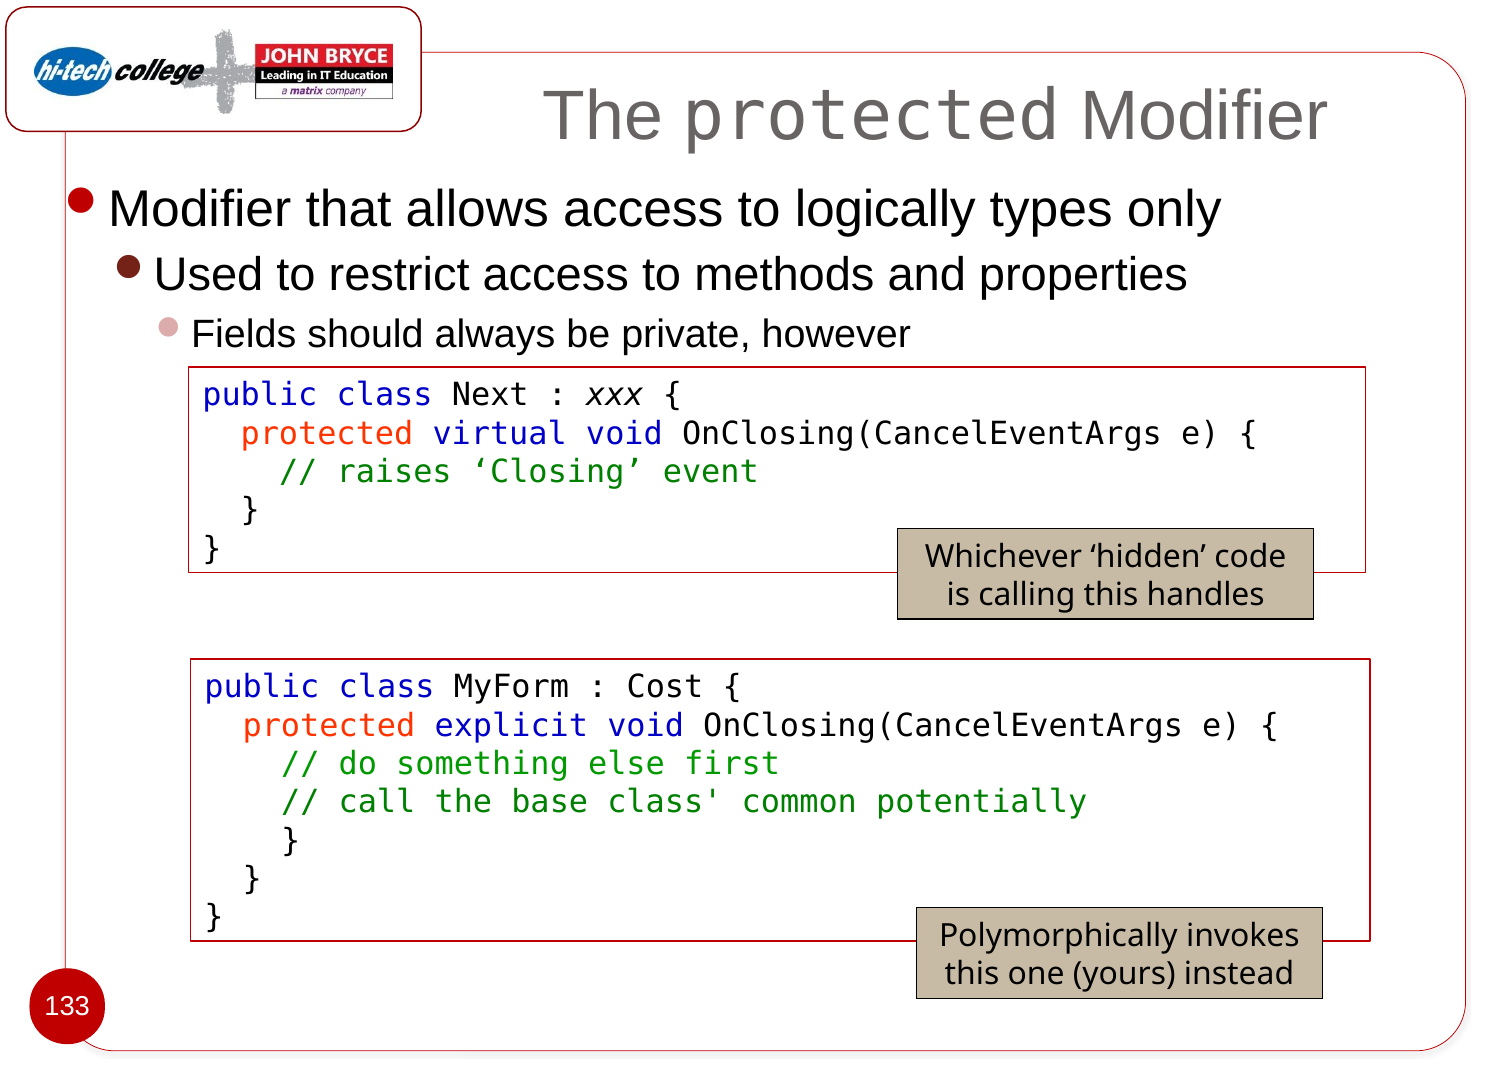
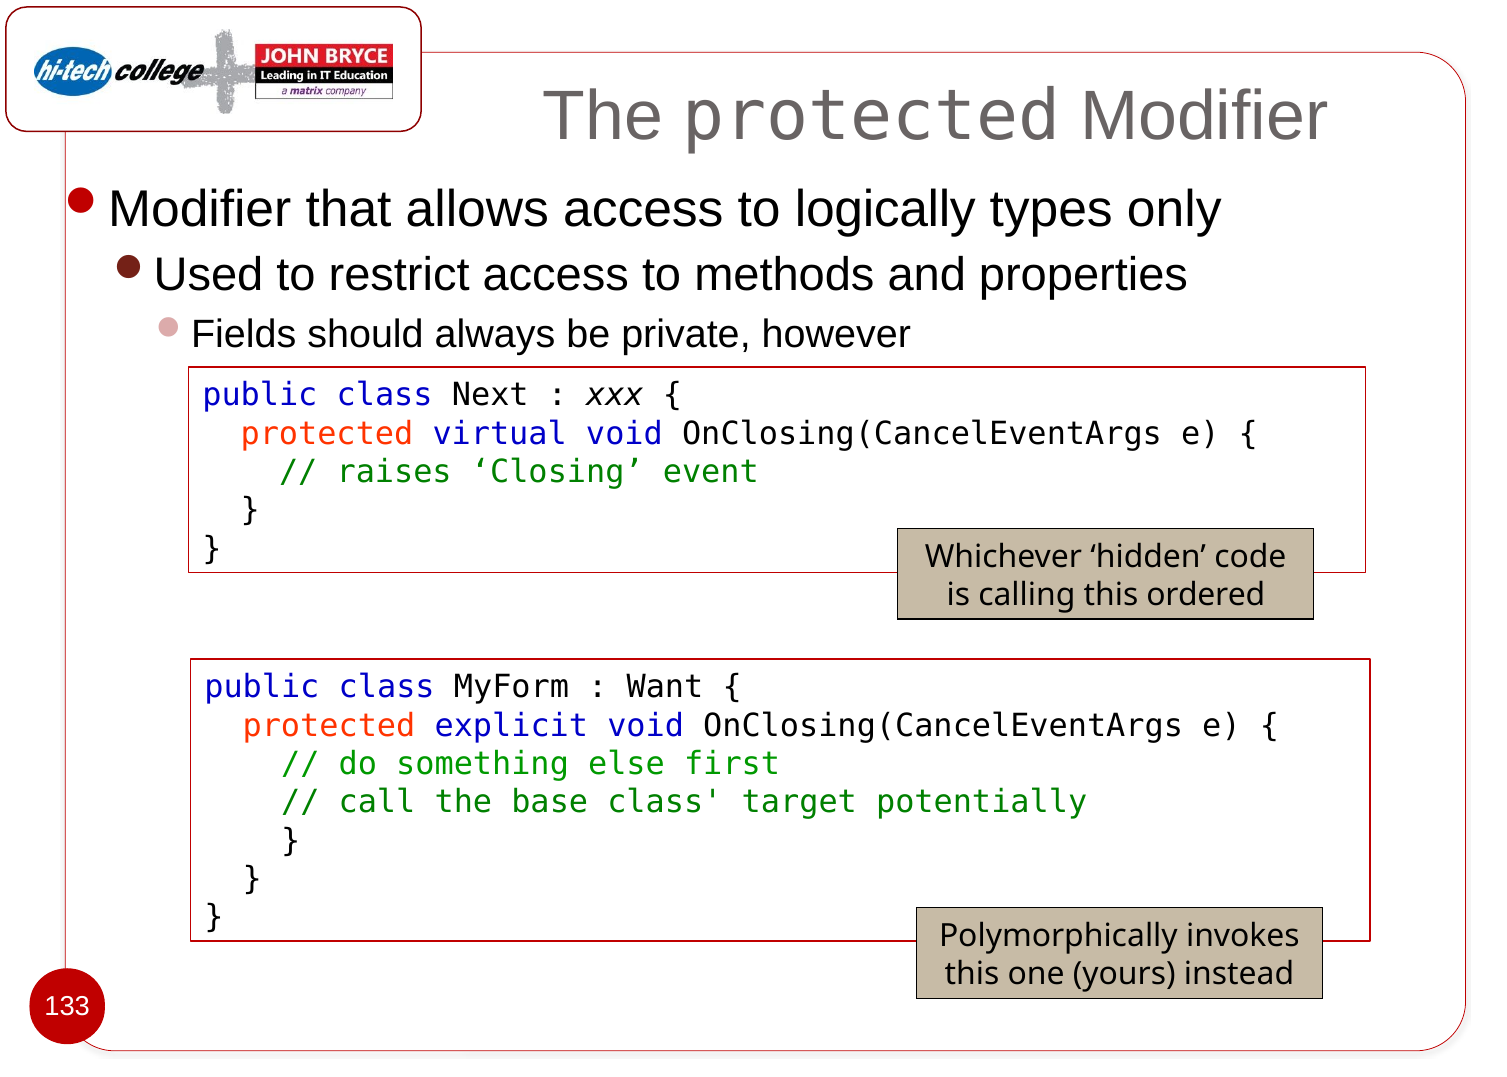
handles: handles -> ordered (1206, 595)
Cost: Cost -> Want (665, 687)
common: common -> target (799, 802)
